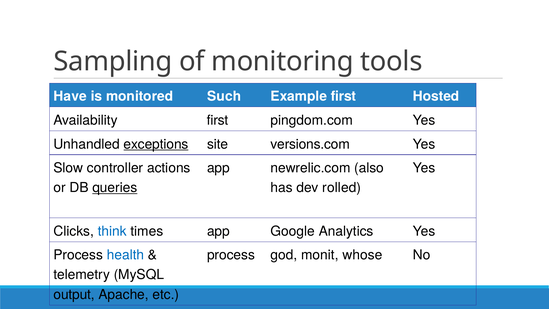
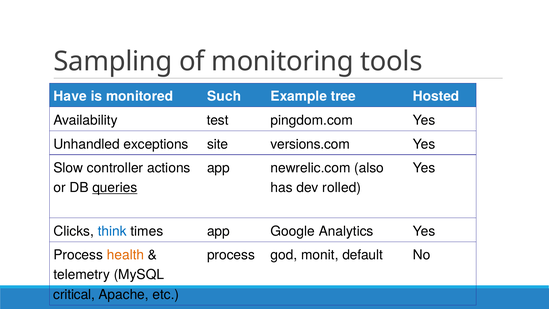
Example first: first -> tree (343, 96)
Availability first: first -> test (218, 120)
exceptions underline: present -> none (156, 144)
health colour: blue -> orange (125, 255)
whose: whose -> default (363, 255)
output: output -> critical (74, 294)
